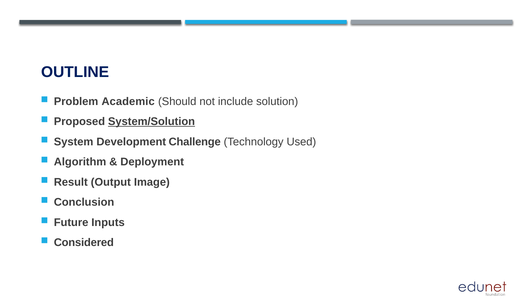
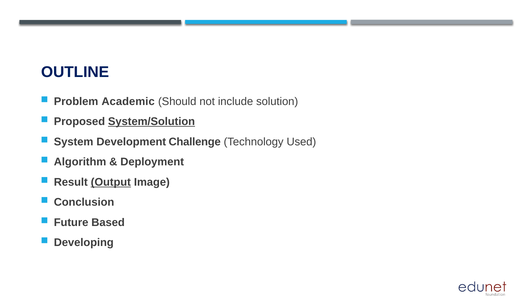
Output underline: none -> present (111, 182)
Inputs: Inputs -> Based (108, 223)
Considered: Considered -> Developing (84, 243)
